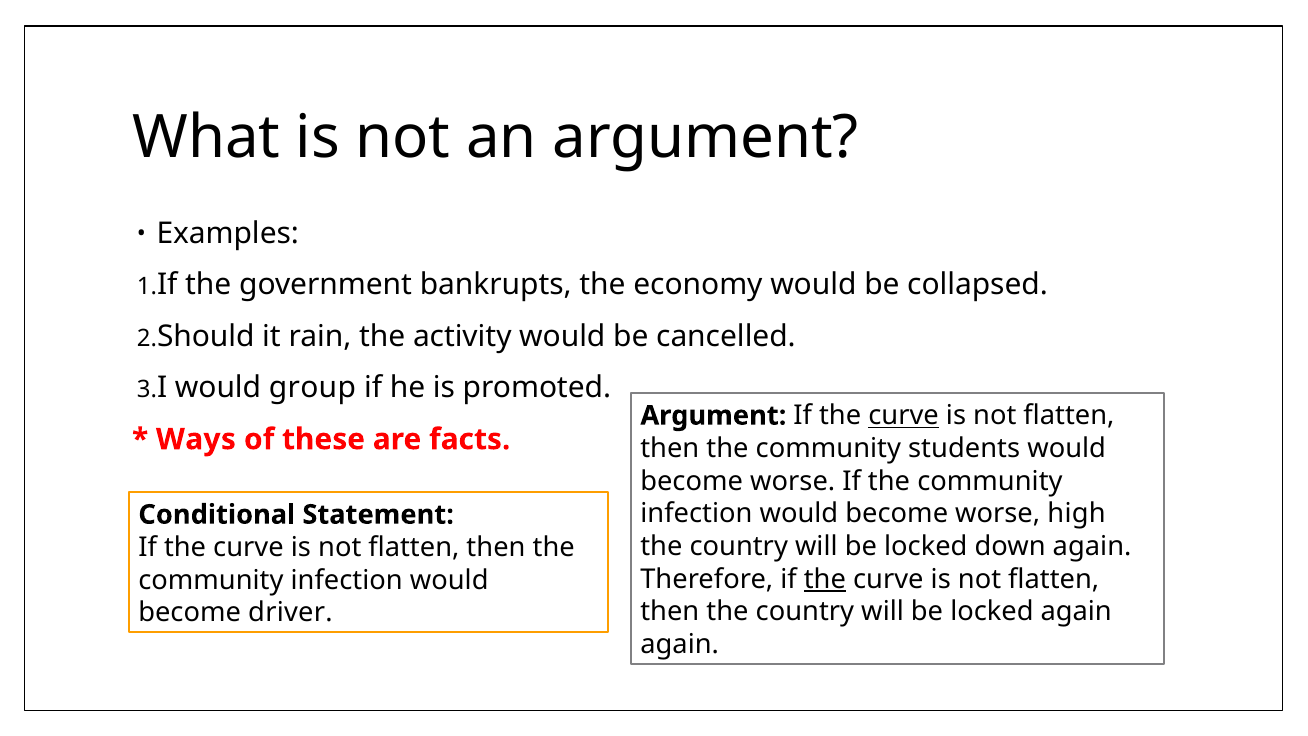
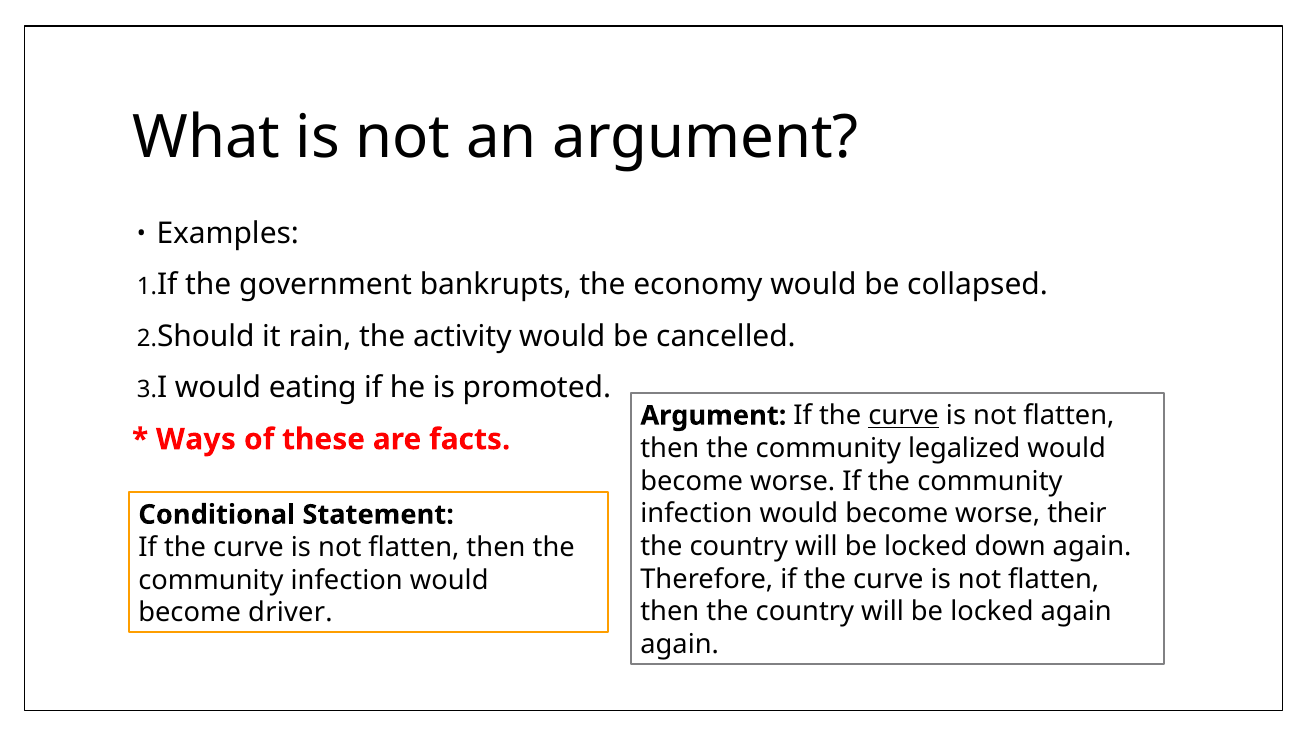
group: group -> eating (313, 388)
students: students -> legalized (964, 448)
high: high -> their (1077, 514)
the underline: present -> none (825, 579)
